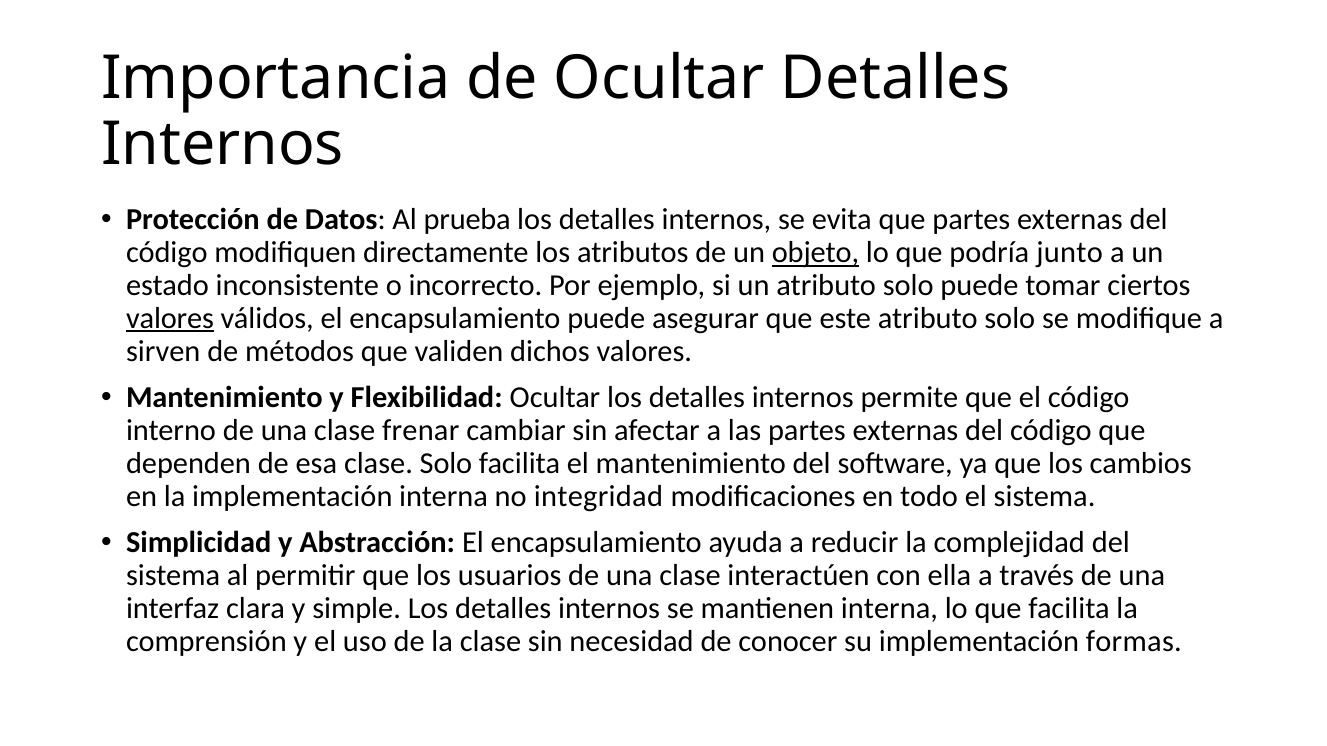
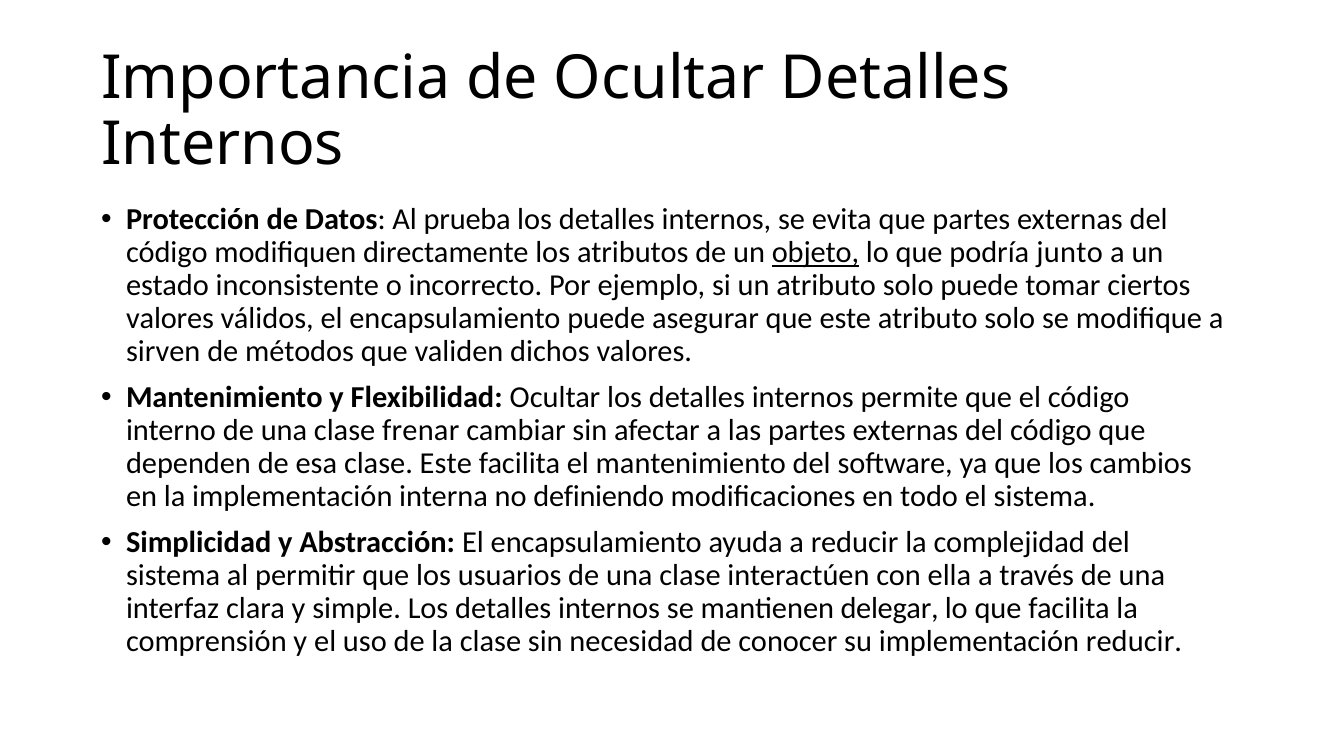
valores underline: present -> none (170, 318)
clase Solo: Solo -> Este (446, 464)
integridad: integridad -> definiendo (599, 496)
mantienen interna: interna -> delegar (890, 609)
implementación formas: formas -> reducir (1134, 642)
